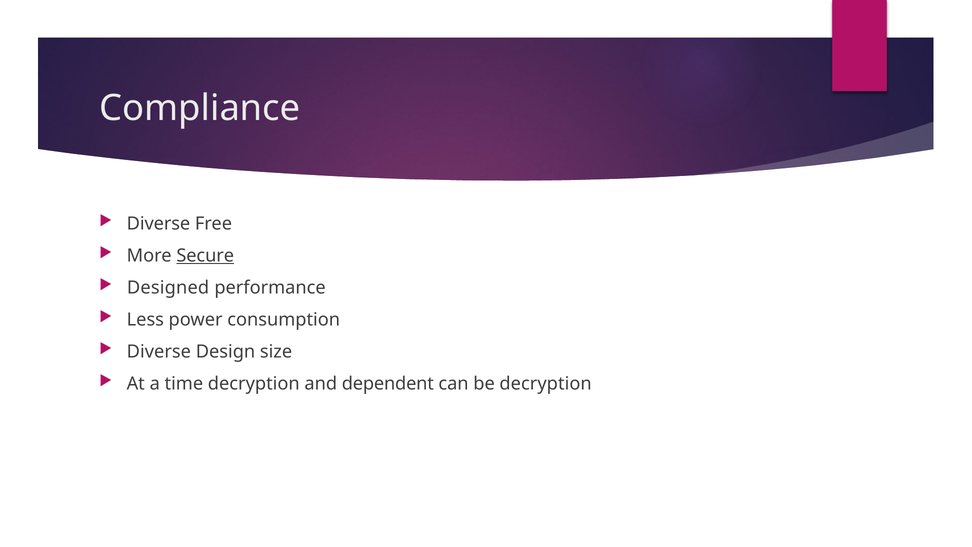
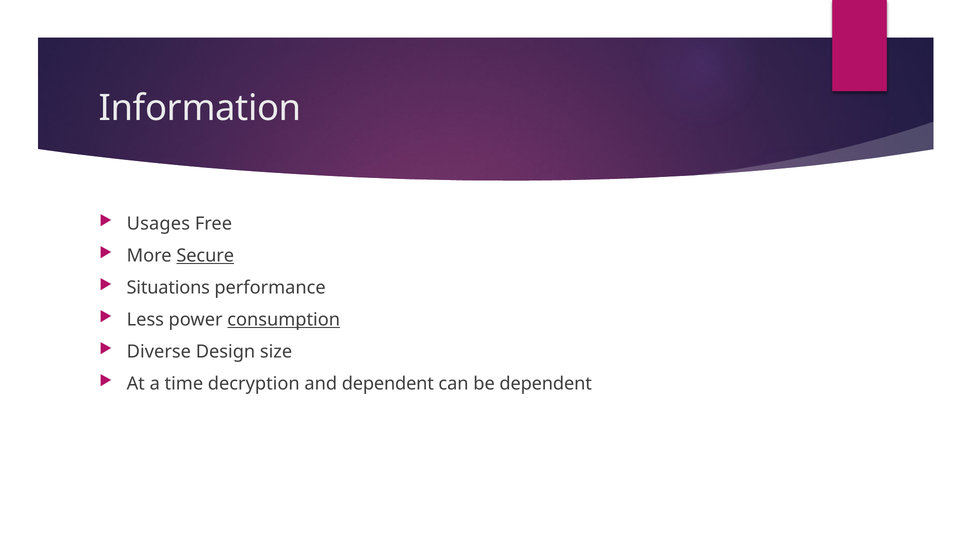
Compliance: Compliance -> Information (200, 108)
Diverse: Diverse -> Usages (158, 223)
Designed: Designed -> Situations (168, 287)
consumption underline: none -> present (284, 319)
be decryption: decryption -> dependent (546, 383)
